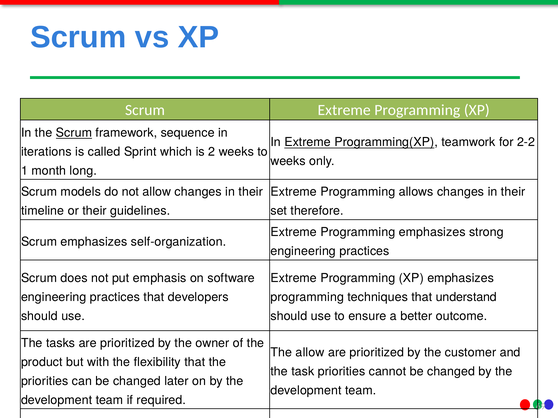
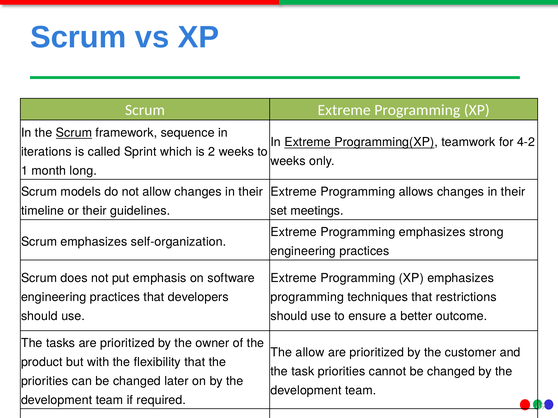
2-2: 2-2 -> 4-2 (526, 142)
therefore: therefore -> meetings (317, 211)
understand: understand -> restrictions (466, 297)
